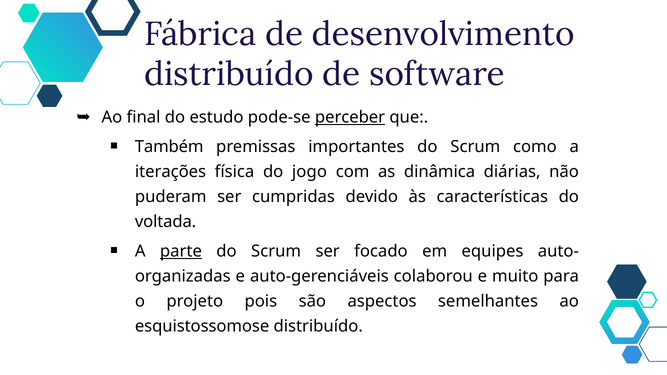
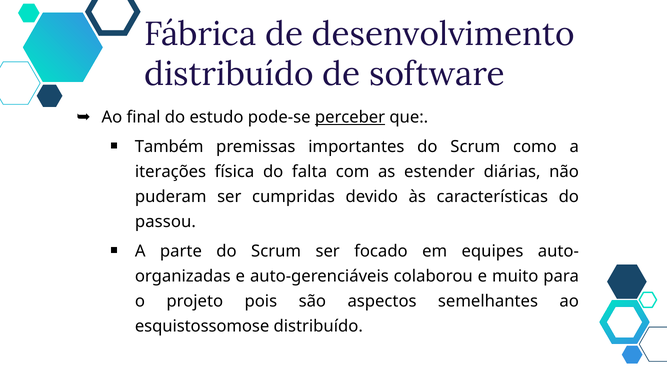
jogo: jogo -> falta (310, 172)
dinâmica: dinâmica -> estender (439, 172)
voltada: voltada -> passou (165, 222)
parte underline: present -> none (181, 251)
